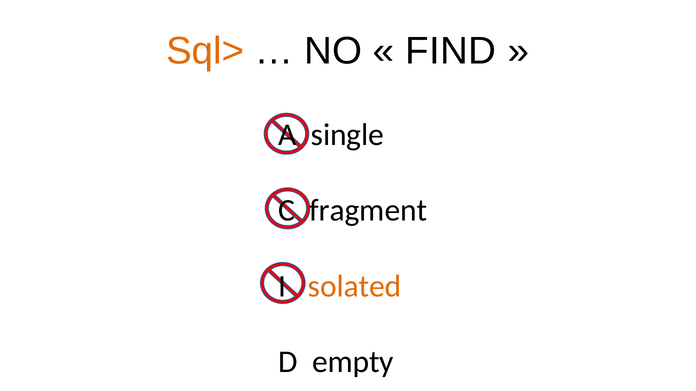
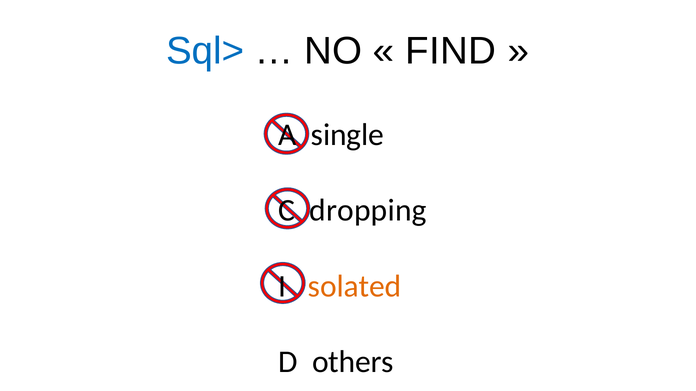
Sql> colour: orange -> blue (205, 51)
fragment: fragment -> dropping (368, 211)
empty: empty -> others (353, 362)
